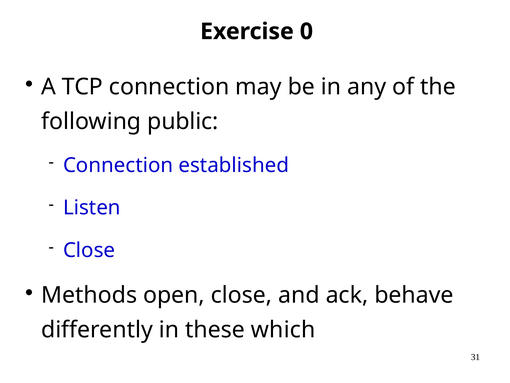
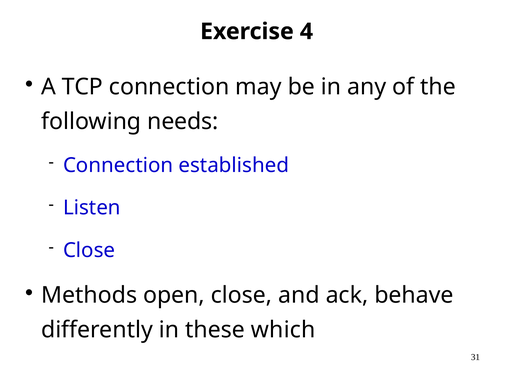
0: 0 -> 4 (306, 31)
public: public -> needs (183, 121)
